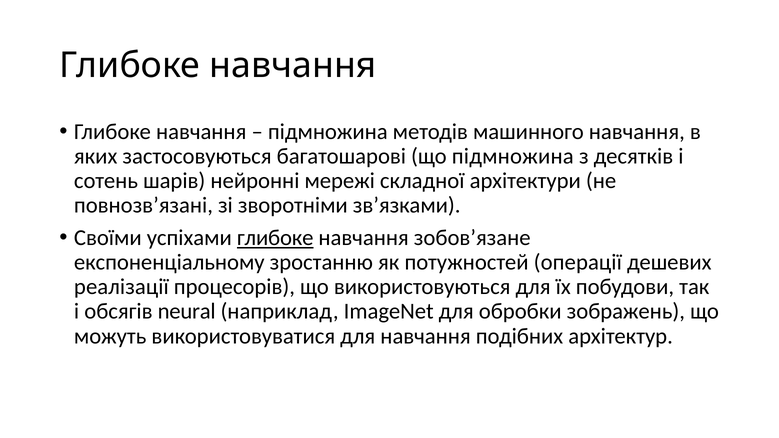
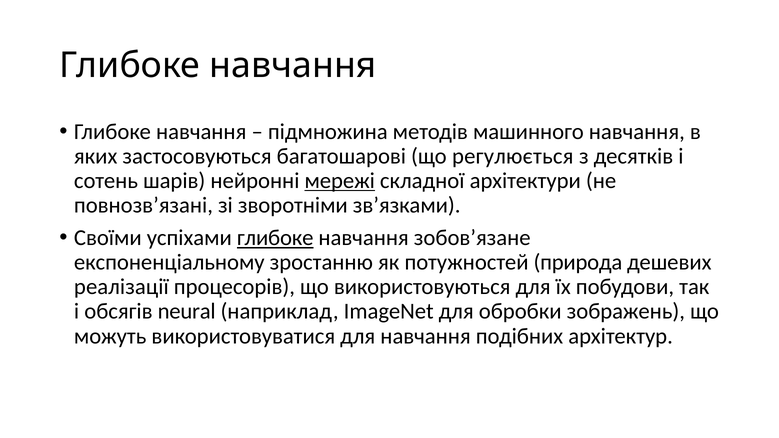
що підмножина: підмножина -> регулюється (513, 156)
мережі underline: none -> present (340, 181)
операції: операції -> природа (578, 263)
